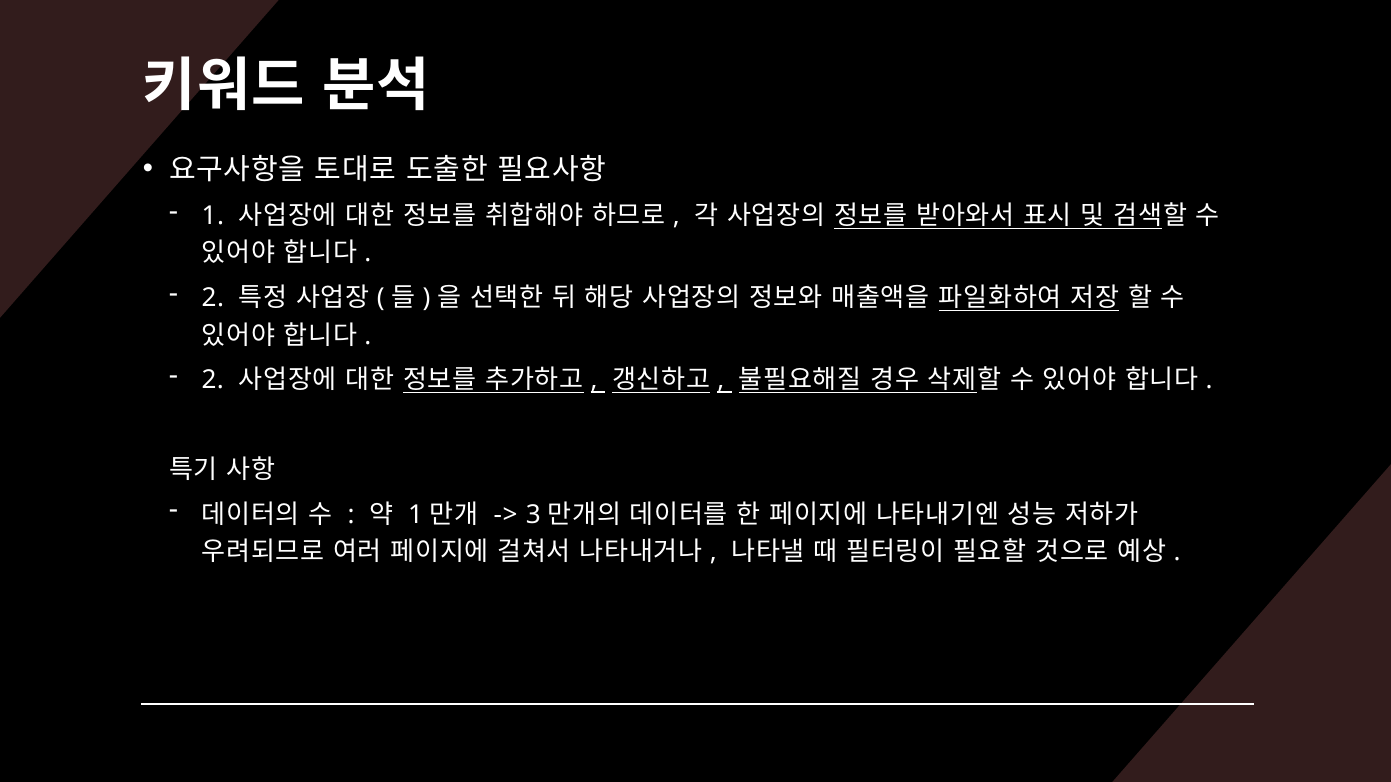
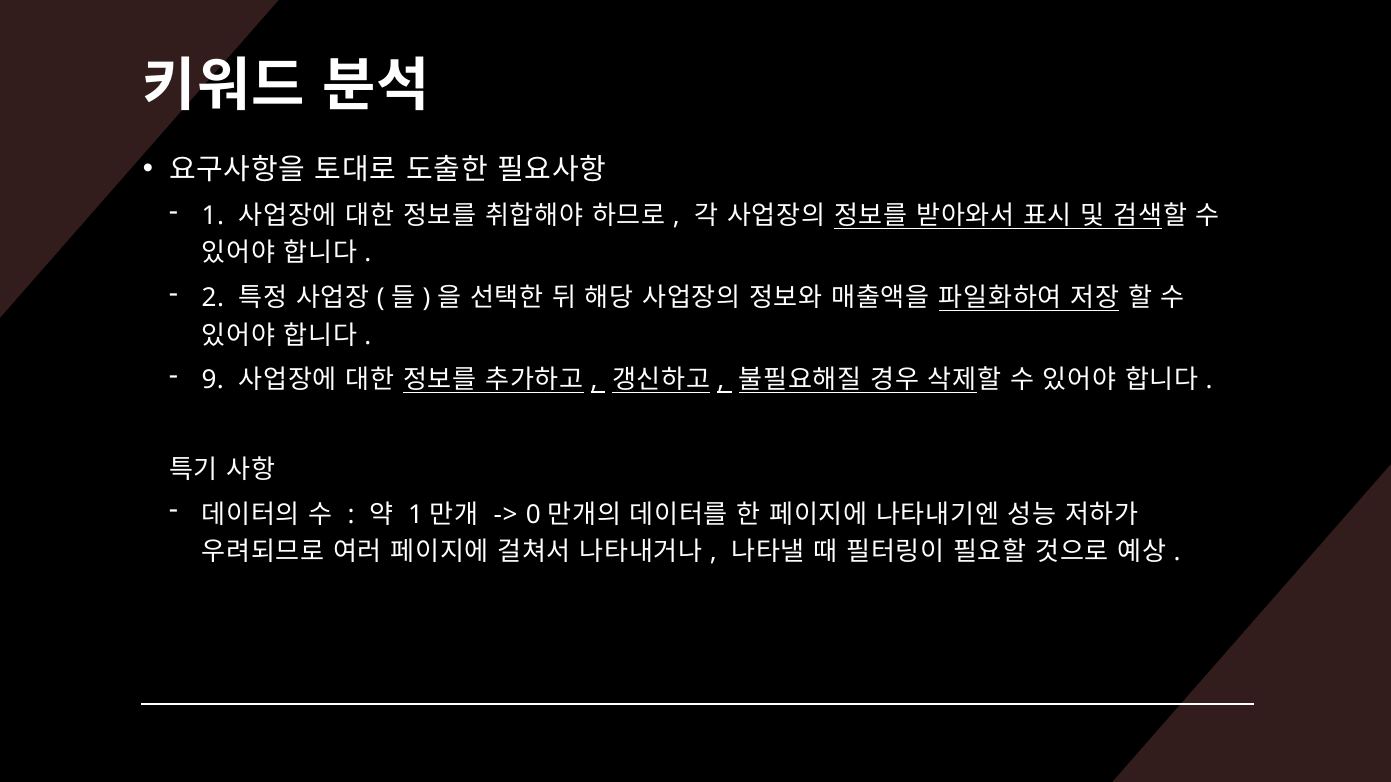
2: 2 -> 9 (213, 380)
3: 3 -> 0 (533, 515)
